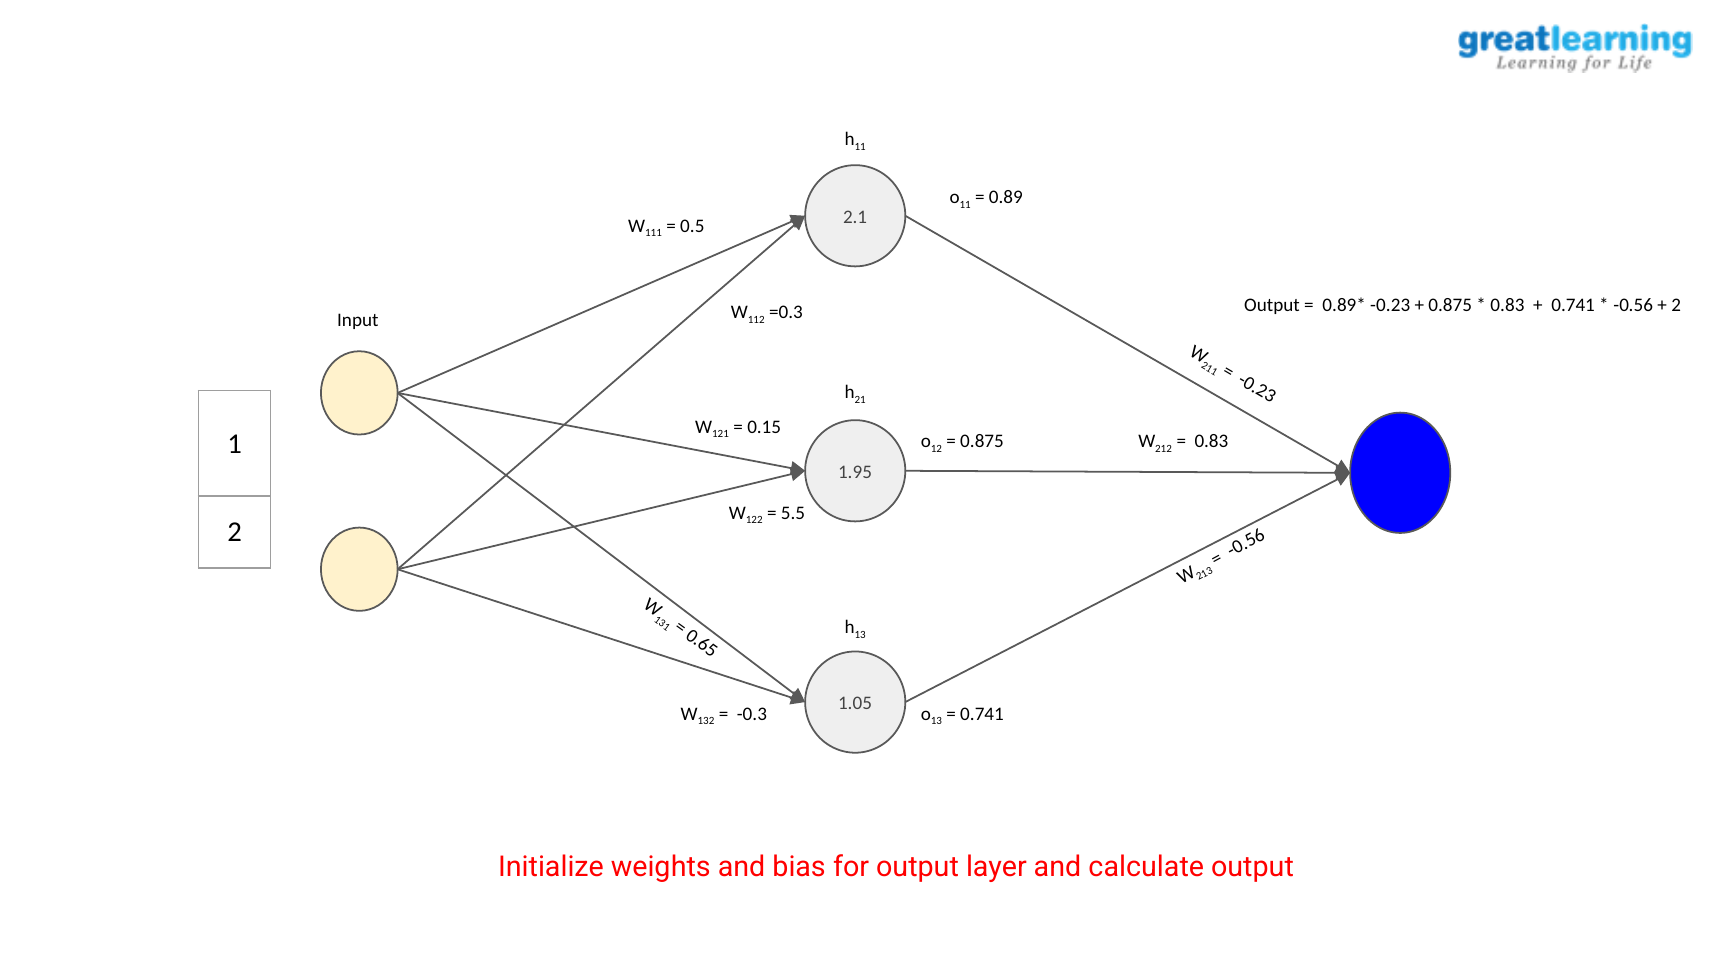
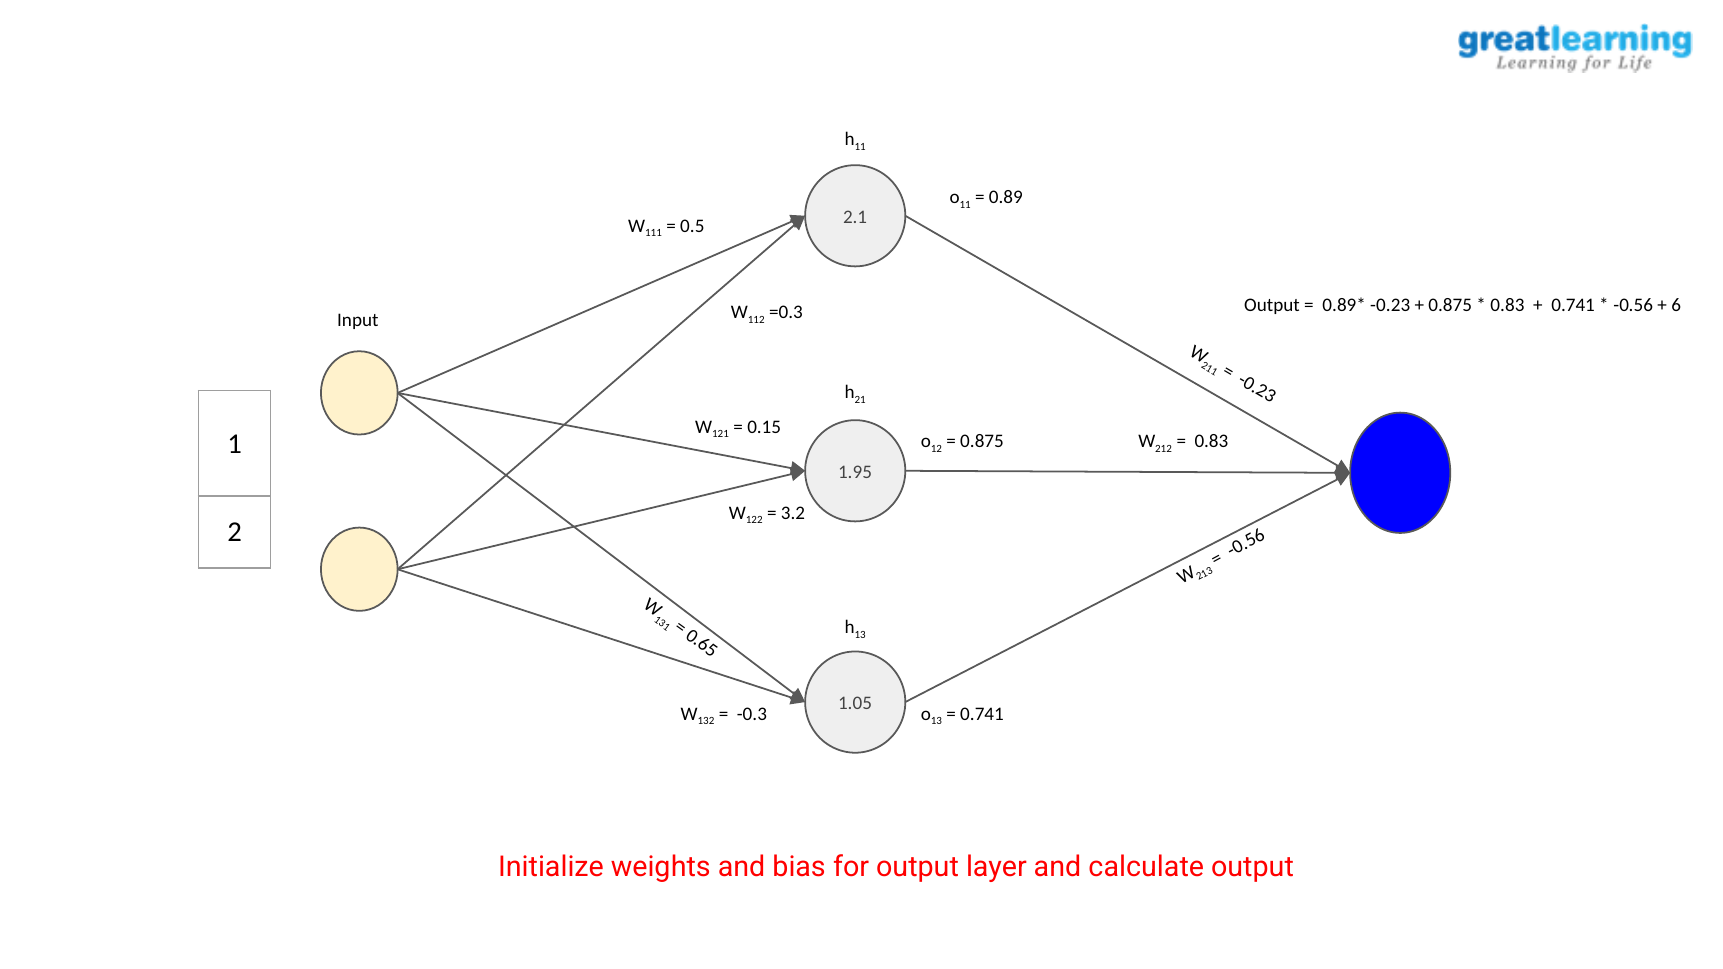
2: 2 -> 6 (1676, 306)
5.5: 5.5 -> 3.2 (793, 513)
